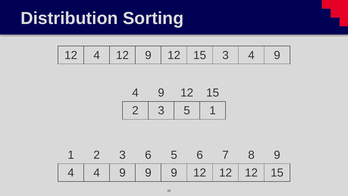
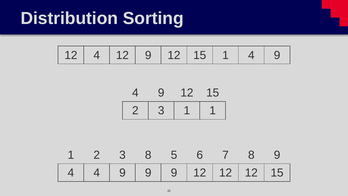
15 3: 3 -> 1 (226, 55)
3 5: 5 -> 1 (187, 111)
3 6: 6 -> 8 (148, 155)
